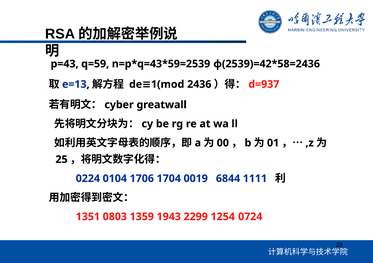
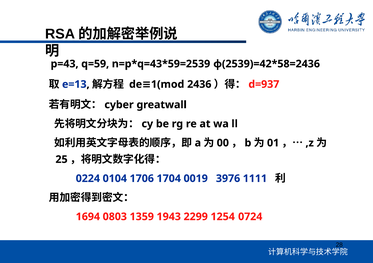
6844: 6844 -> 3976 (228, 179)
1351: 1351 -> 1694 (88, 217)
